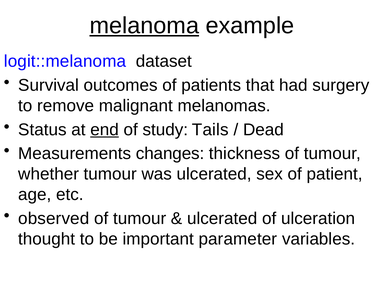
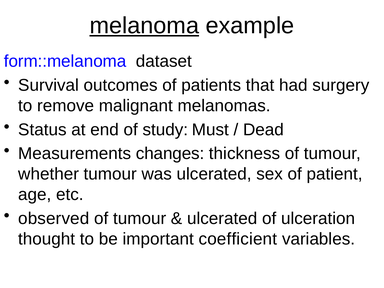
logit::melanoma: logit::melanoma -> form::melanoma (65, 61)
end underline: present -> none (105, 130)
Tails: Tails -> Must (210, 130)
parameter: parameter -> coefficient (238, 239)
